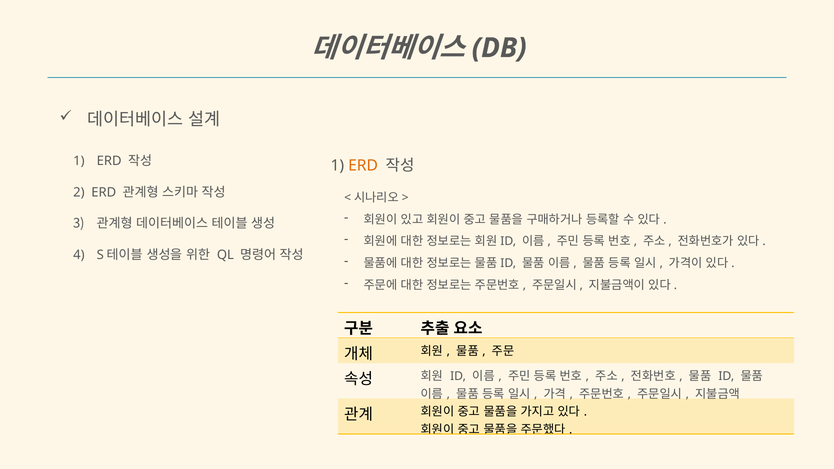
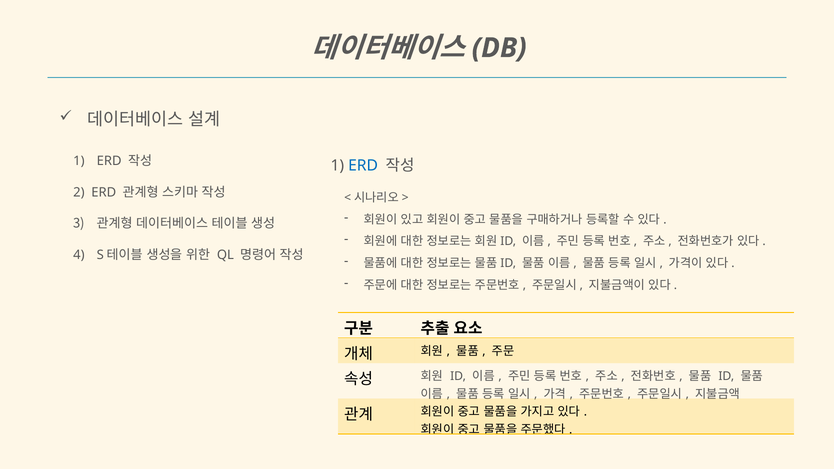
ERD colour: orange -> blue (363, 166)
